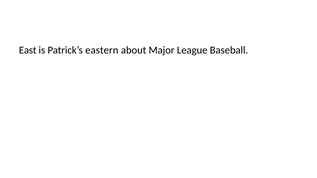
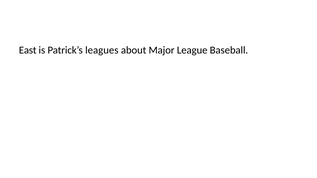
eastern: eastern -> leagues (102, 50)
